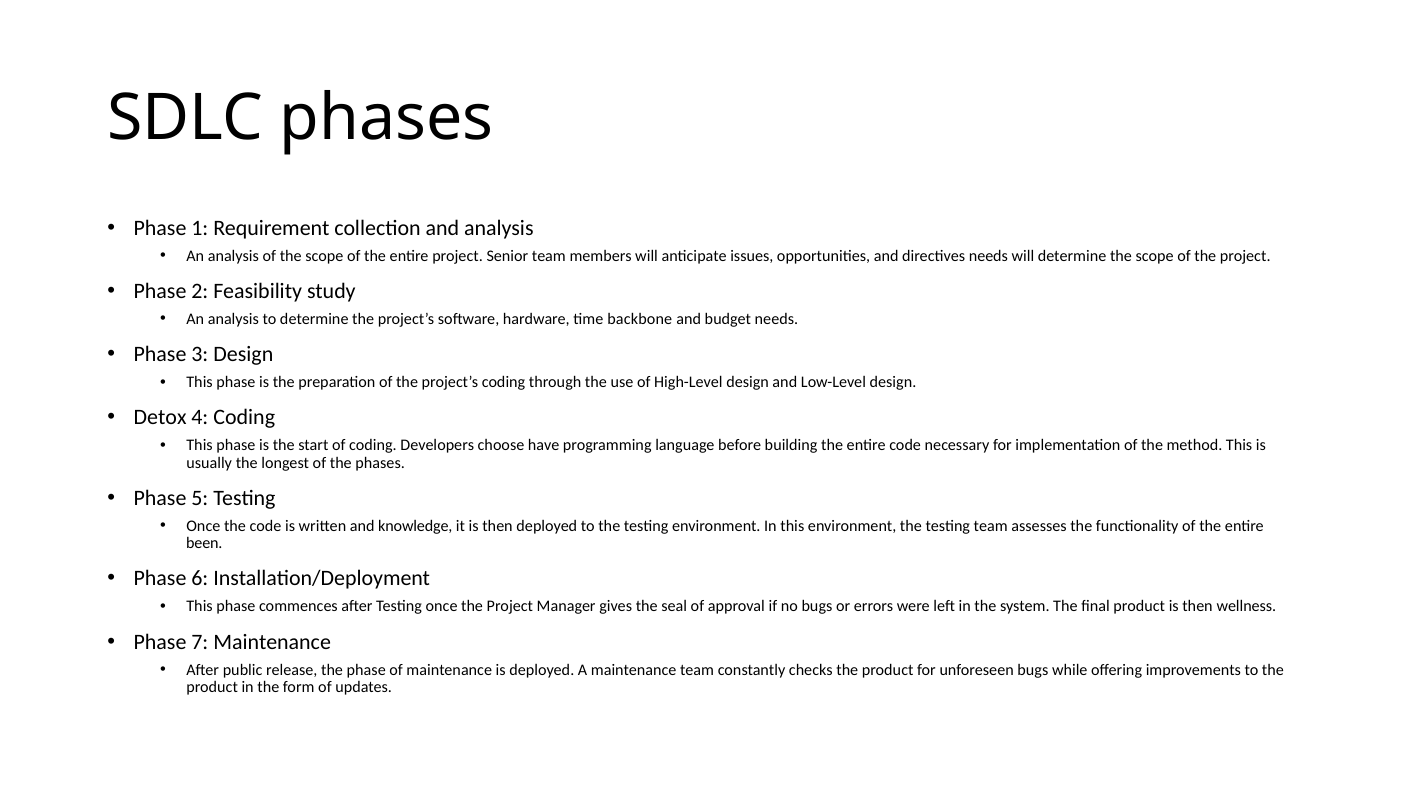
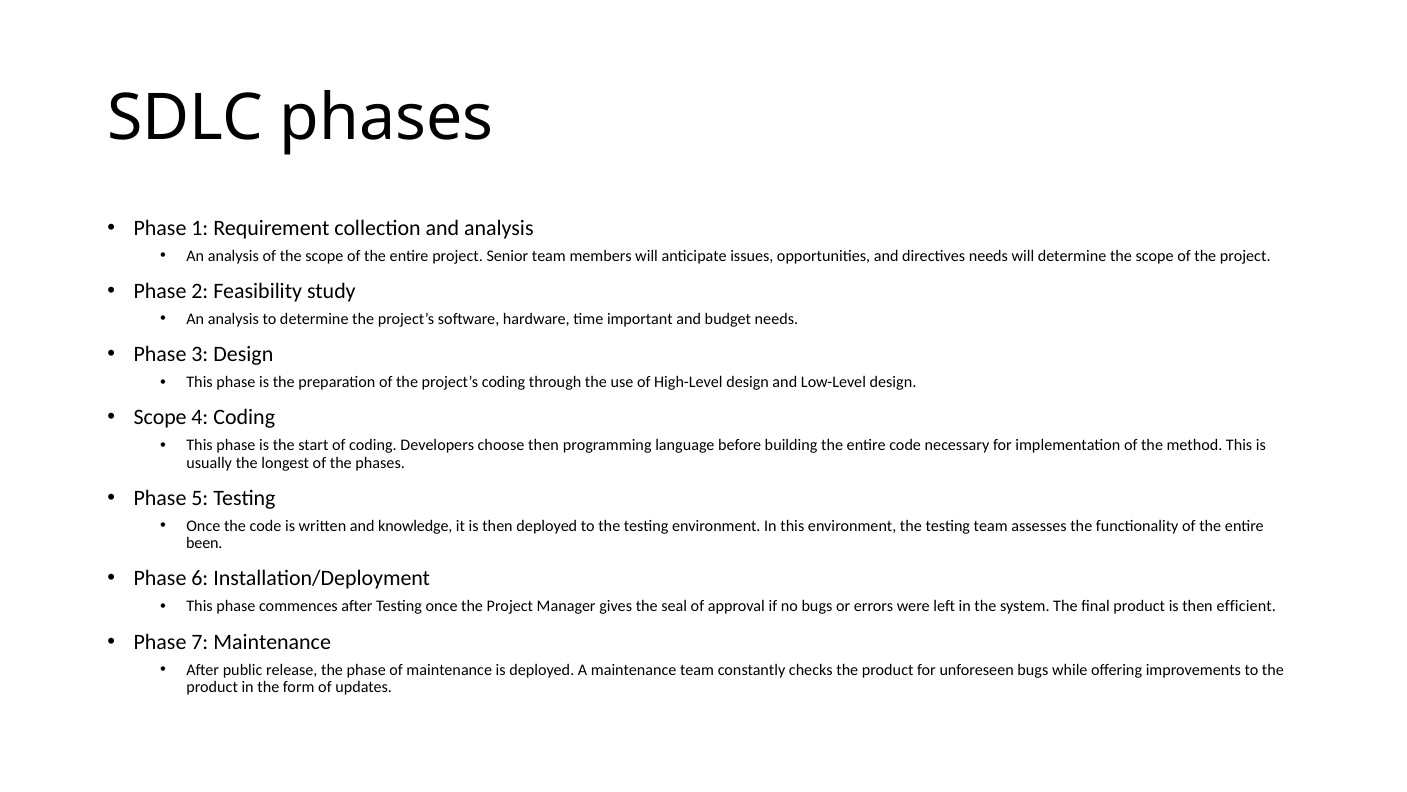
backbone: backbone -> important (640, 319)
Detox: Detox -> Scope (160, 417)
choose have: have -> then (544, 445)
wellness: wellness -> efficient (1246, 606)
